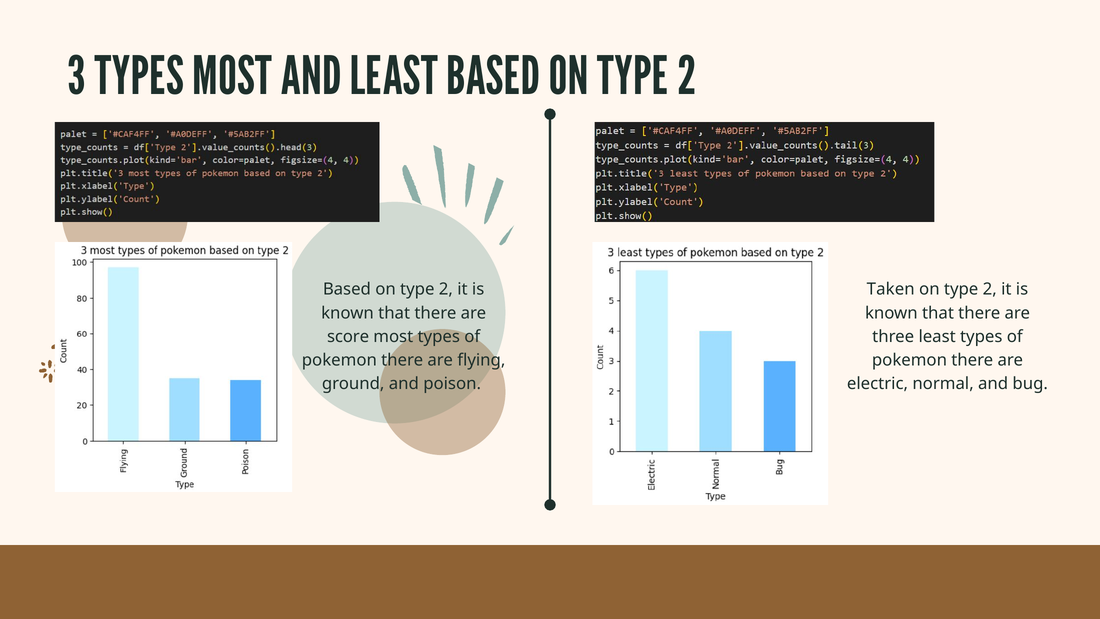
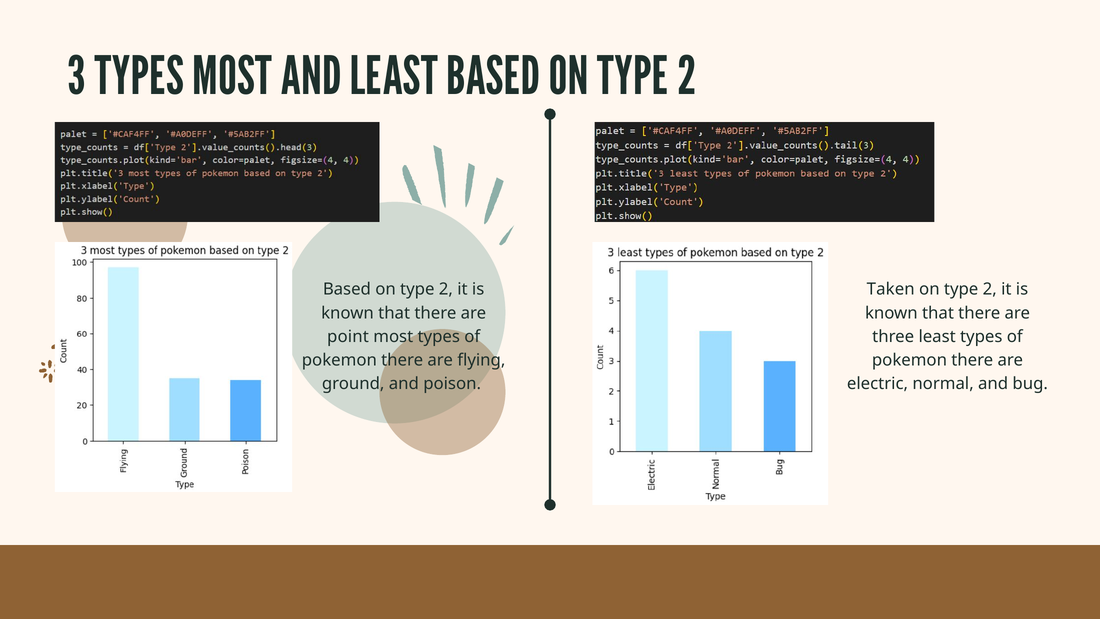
score: score -> point (348, 336)
